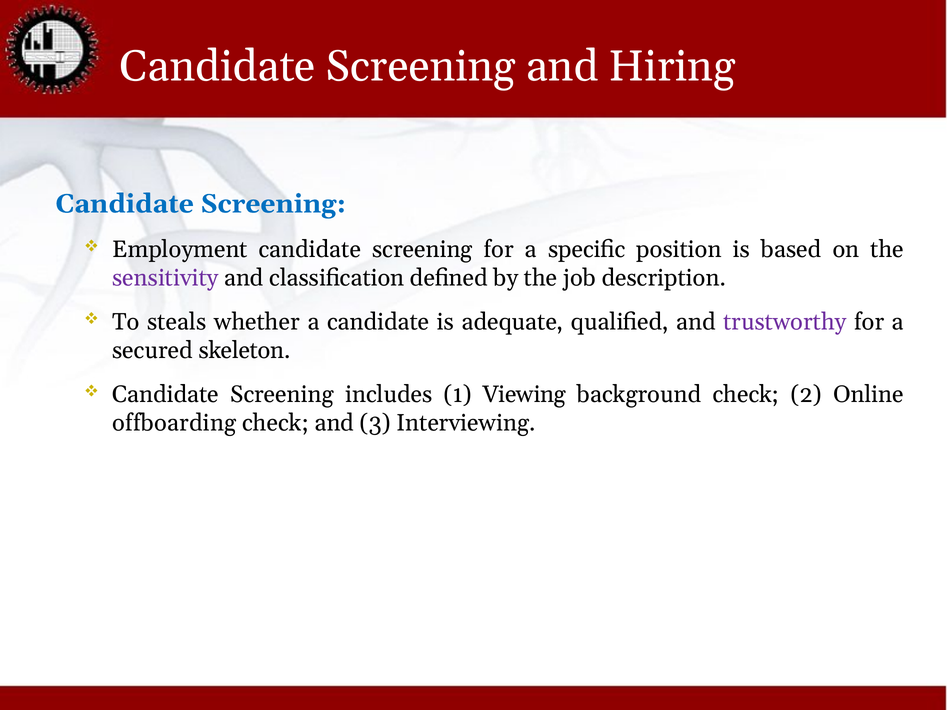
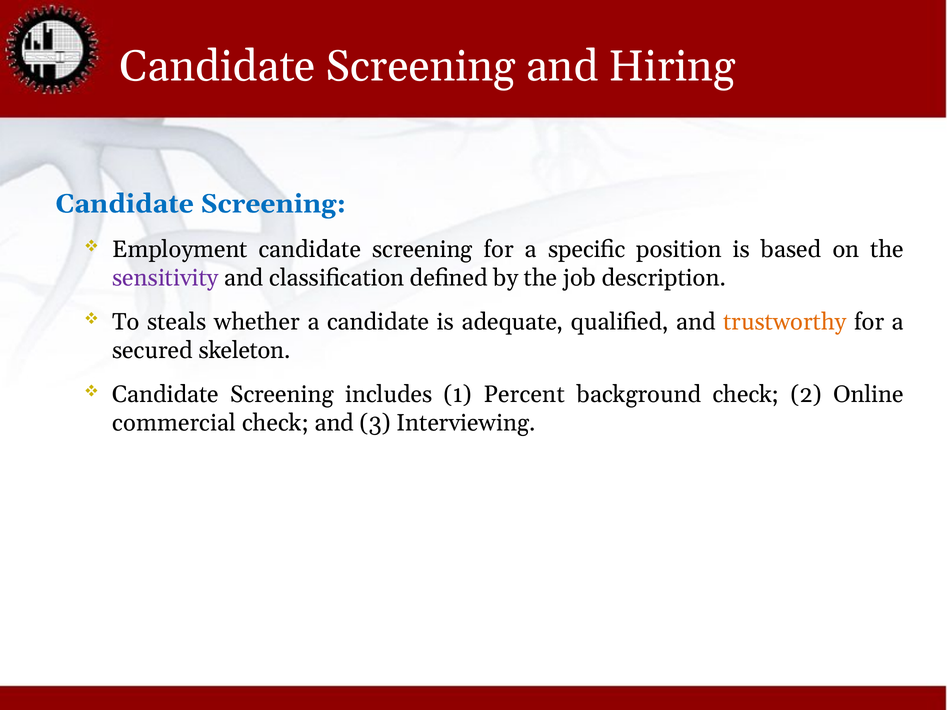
trustworthy colour: purple -> orange (785, 322)
Viewing: Viewing -> Percent (524, 395)
offboarding: offboarding -> commercial (174, 423)
